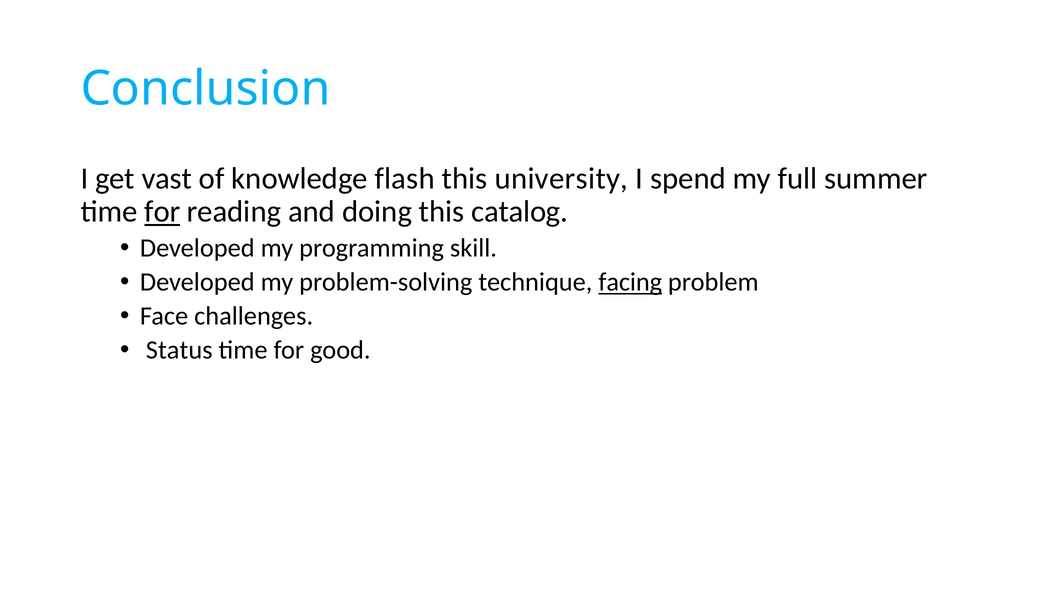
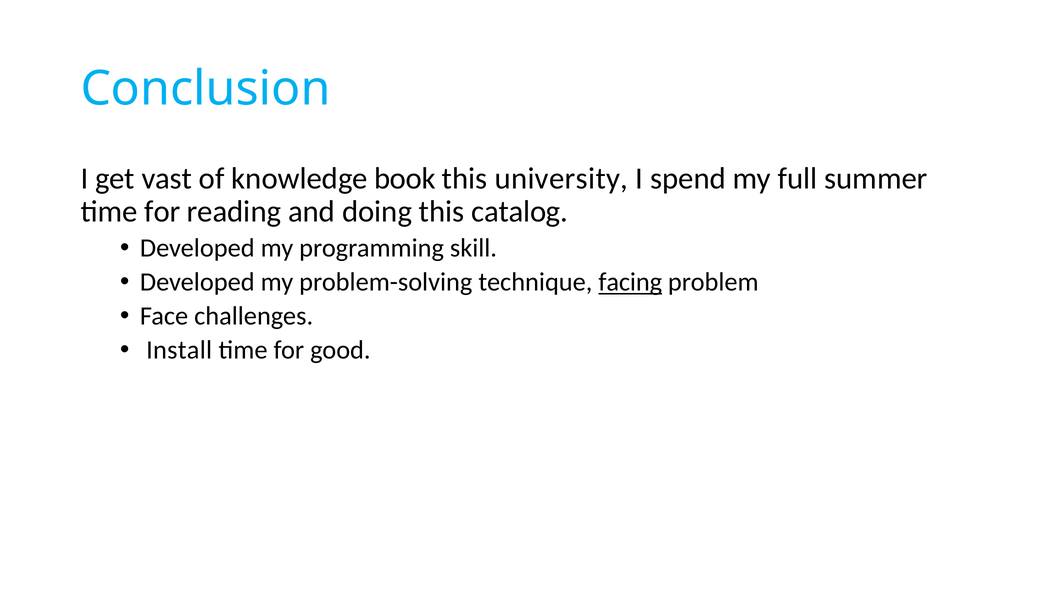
flash: flash -> book (405, 179)
for underline: present -> none (162, 212)
Status: Status -> Install (179, 350)
